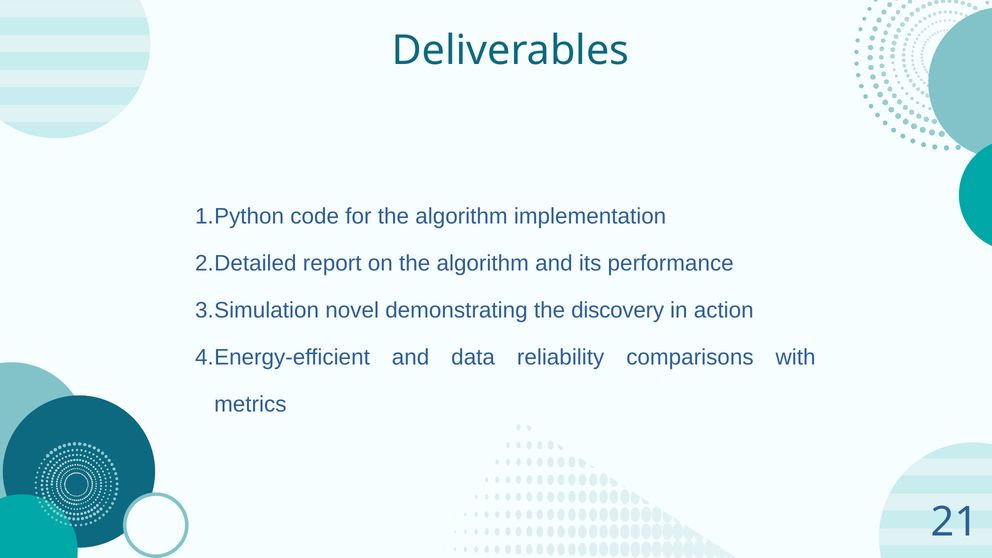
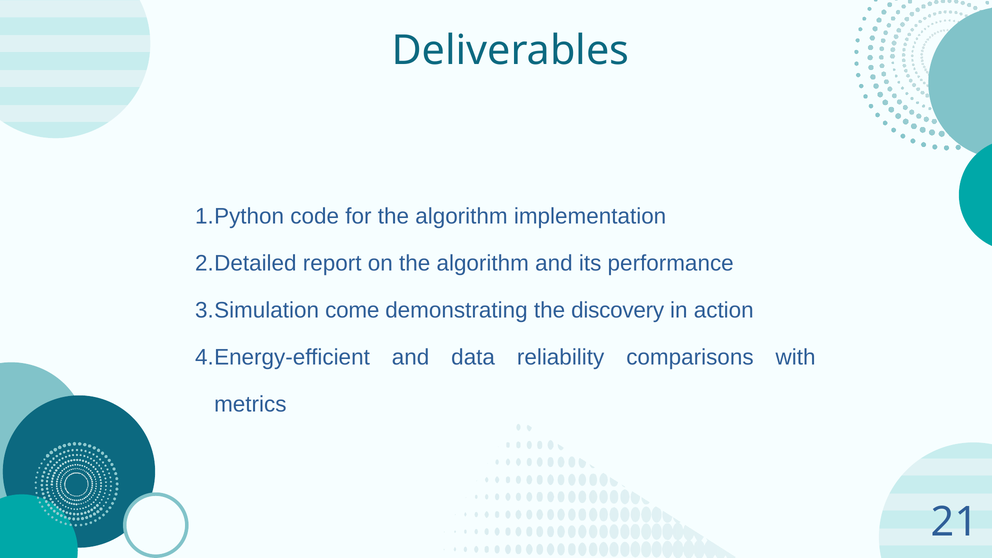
novel: novel -> come (352, 310)
